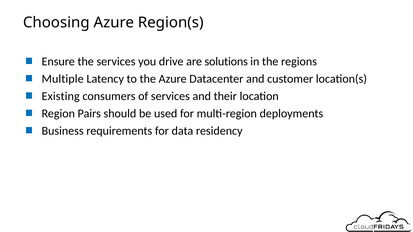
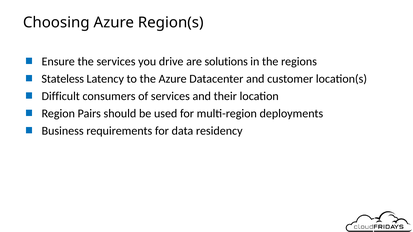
Multiple: Multiple -> Stateless (63, 79)
Existing: Existing -> Difficult (61, 96)
